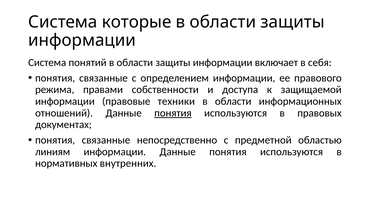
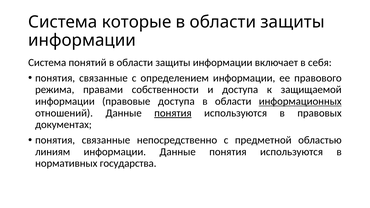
правовые техники: техники -> доступа (176, 101)
информационных underline: none -> present (300, 101)
внутренних: внутренних -> государства (128, 164)
